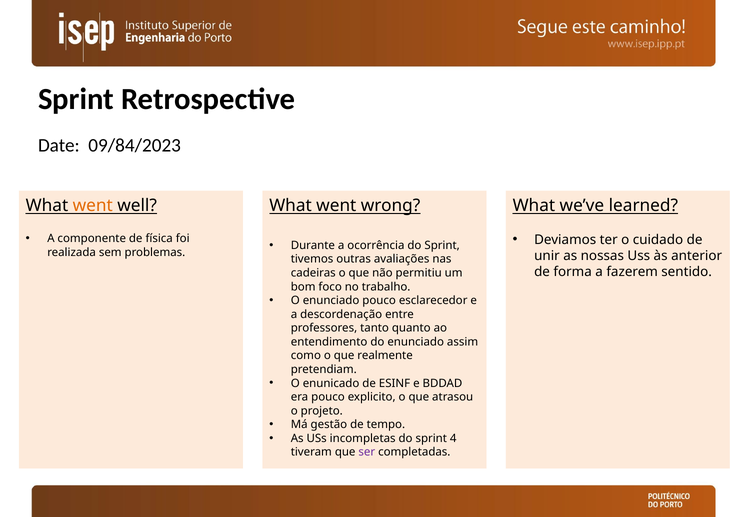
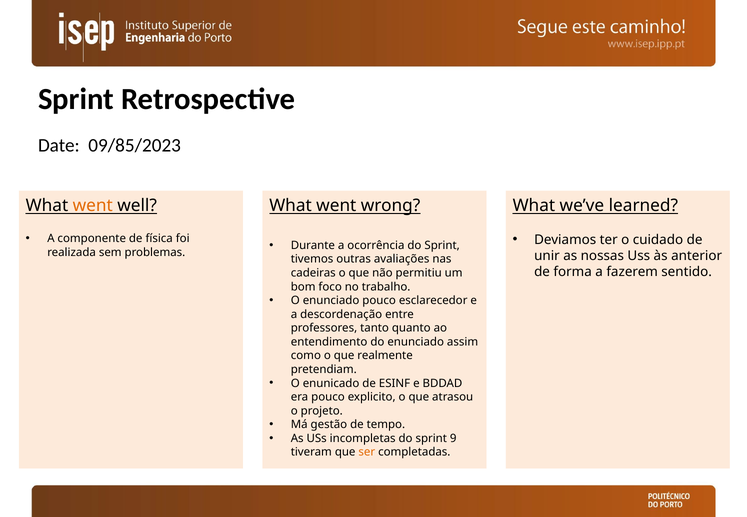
09/84/2023: 09/84/2023 -> 09/85/2023 (135, 146)
4: 4 -> 9 (453, 439)
ser colour: purple -> orange (367, 452)
